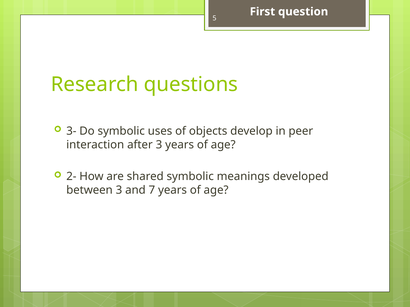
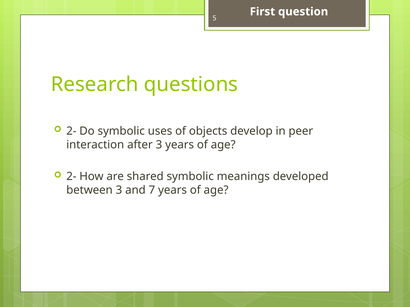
3-: 3- -> 2- (71, 131)
